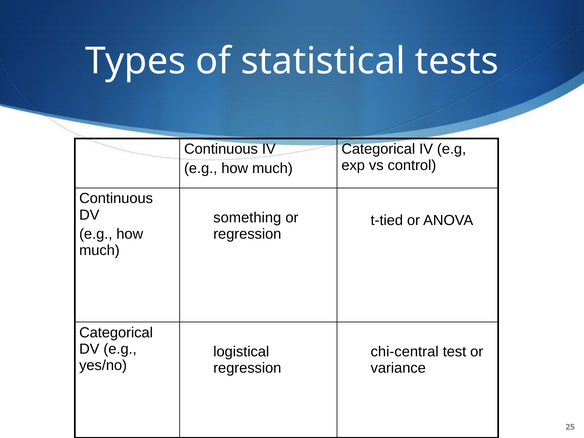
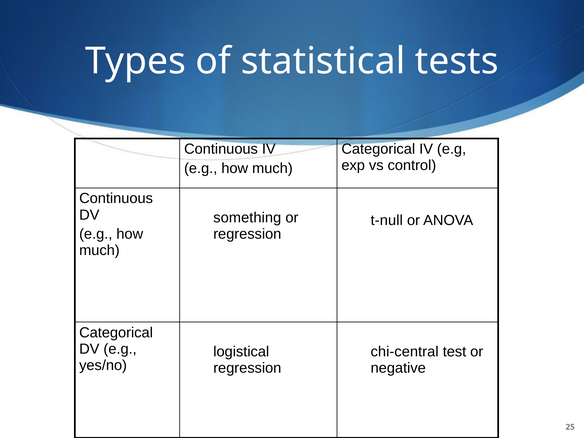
t-tied: t-tied -> t-null (387, 220)
variance: variance -> negative (398, 368)
